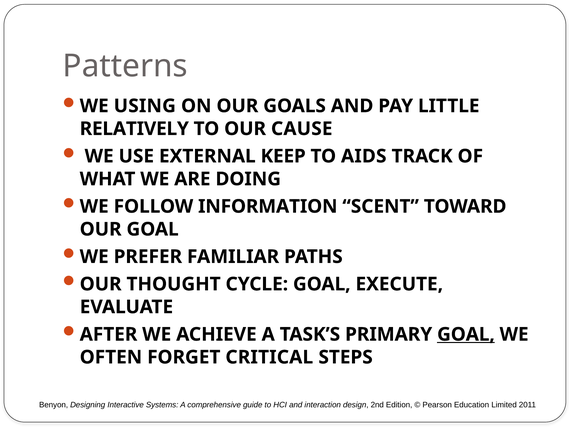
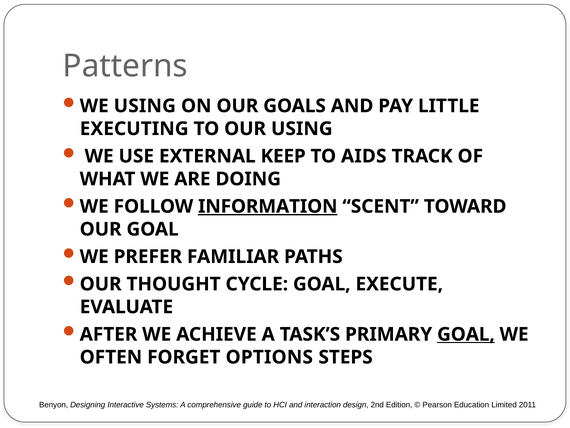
RELATIVELY: RELATIVELY -> EXECUTING (134, 129)
OUR CAUSE: CAUSE -> USING (302, 129)
INFORMATION underline: none -> present (268, 206)
CRITICAL: CRITICAL -> OPTIONS (269, 357)
